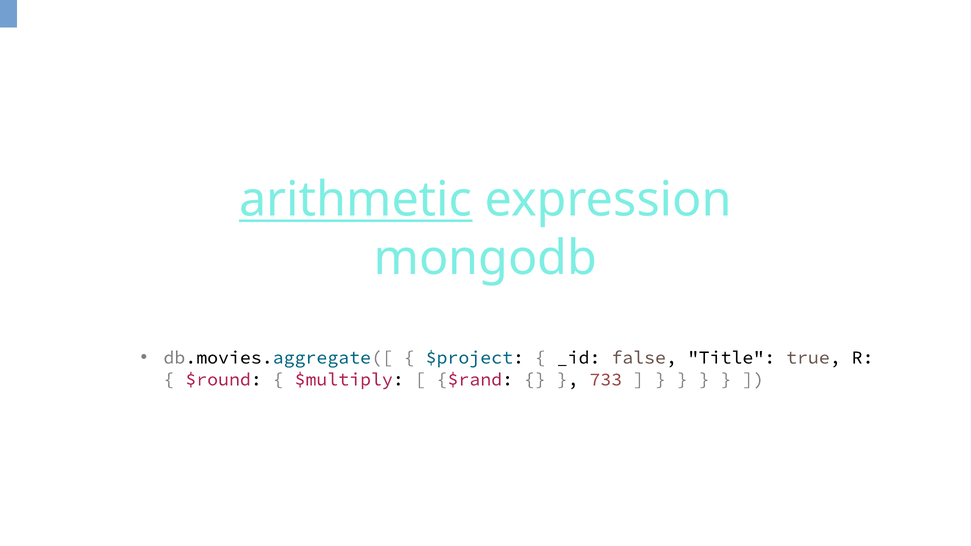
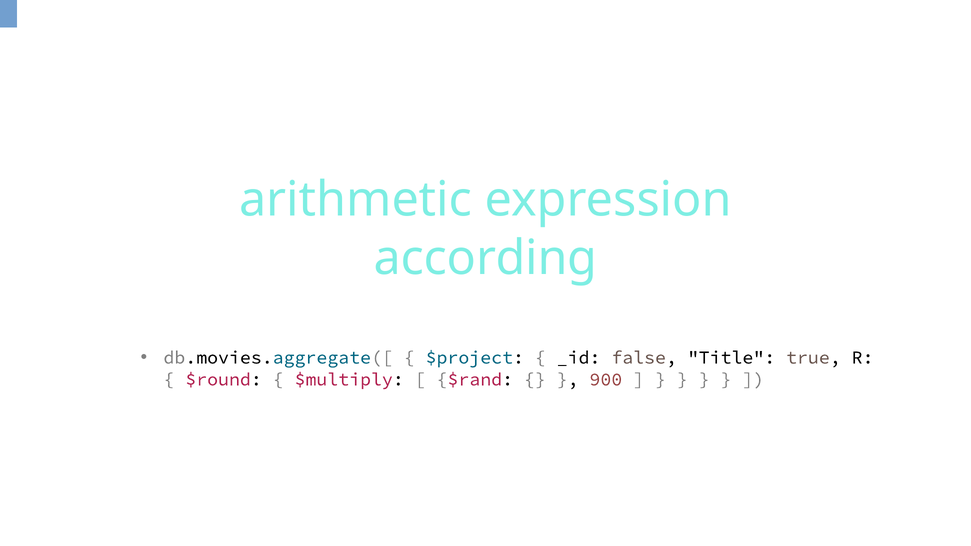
arithmetic underline: present -> none (356, 200)
mongodb: mongodb -> according (486, 258)
733: 733 -> 900 (606, 380)
